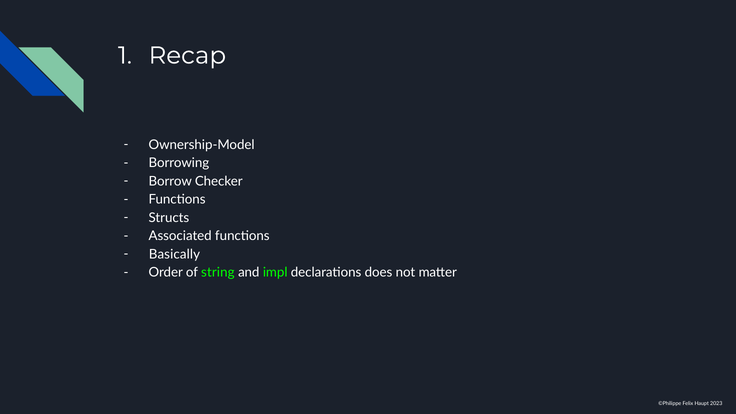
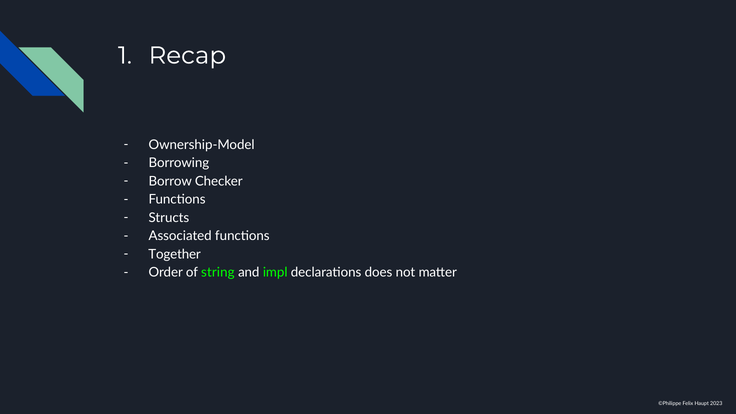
Basically: Basically -> Together (175, 254)
